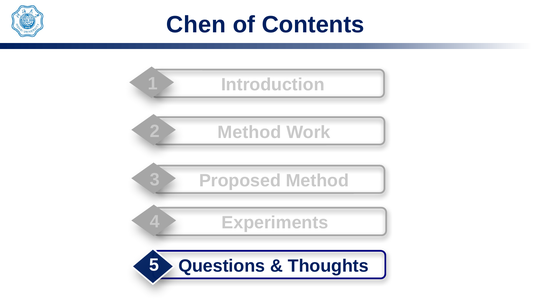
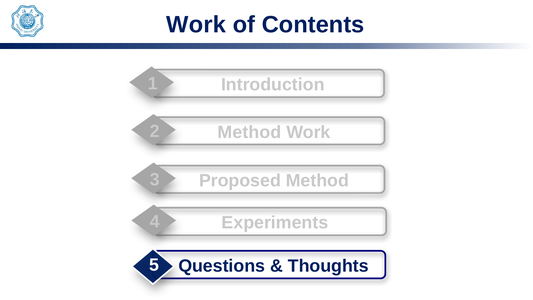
Chen: Chen -> Work (196, 24)
